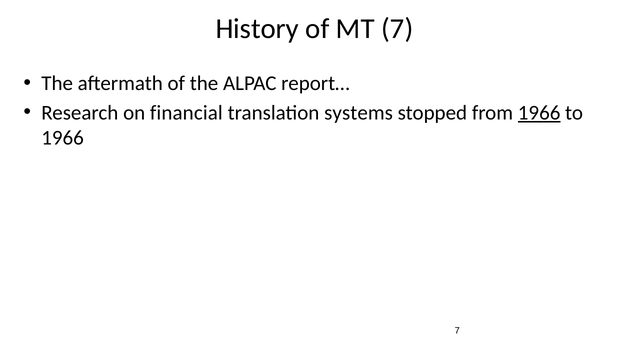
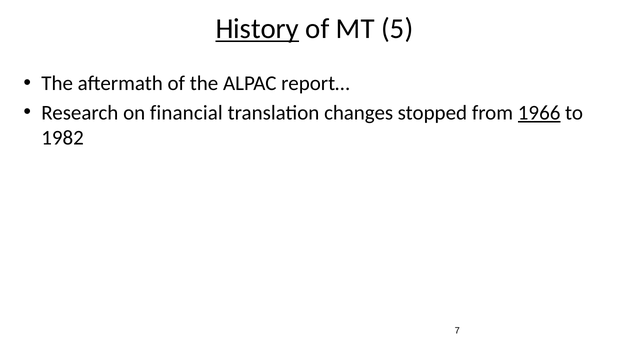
History underline: none -> present (257, 29)
MT 7: 7 -> 5 (397, 29)
systems: systems -> changes (359, 113)
1966: 1966 -> 1982 (63, 138)
